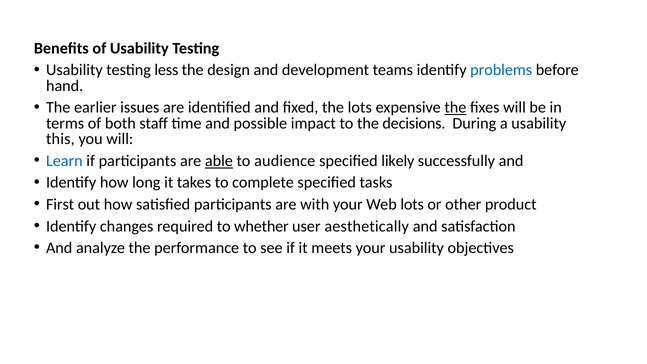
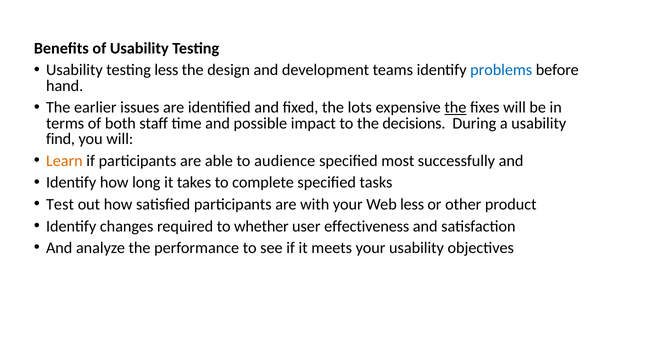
this: this -> find (61, 139)
Learn colour: blue -> orange (64, 161)
able underline: present -> none (219, 161)
likely: likely -> most (398, 161)
First: First -> Test (60, 204)
Web lots: lots -> less (412, 204)
aesthetically: aesthetically -> effectiveness (367, 226)
